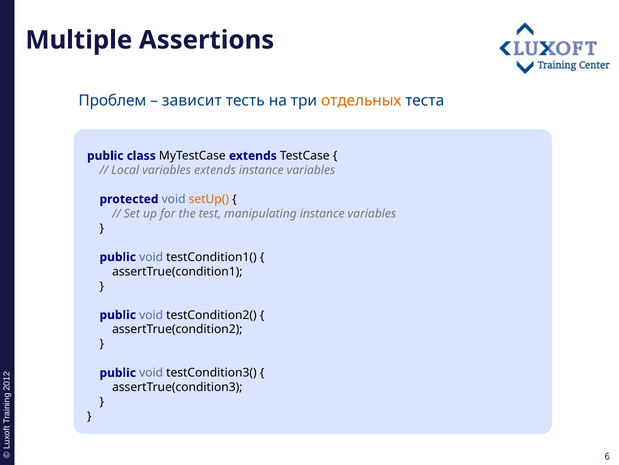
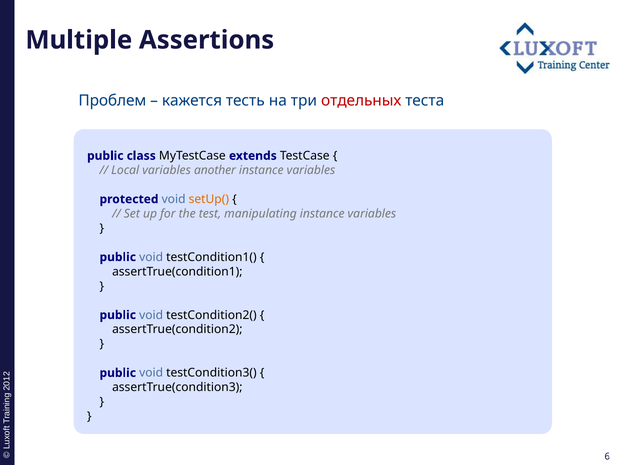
зависит: зависит -> кажется (192, 101)
отдельных colour: orange -> red (361, 101)
variables extends: extends -> another (215, 170)
